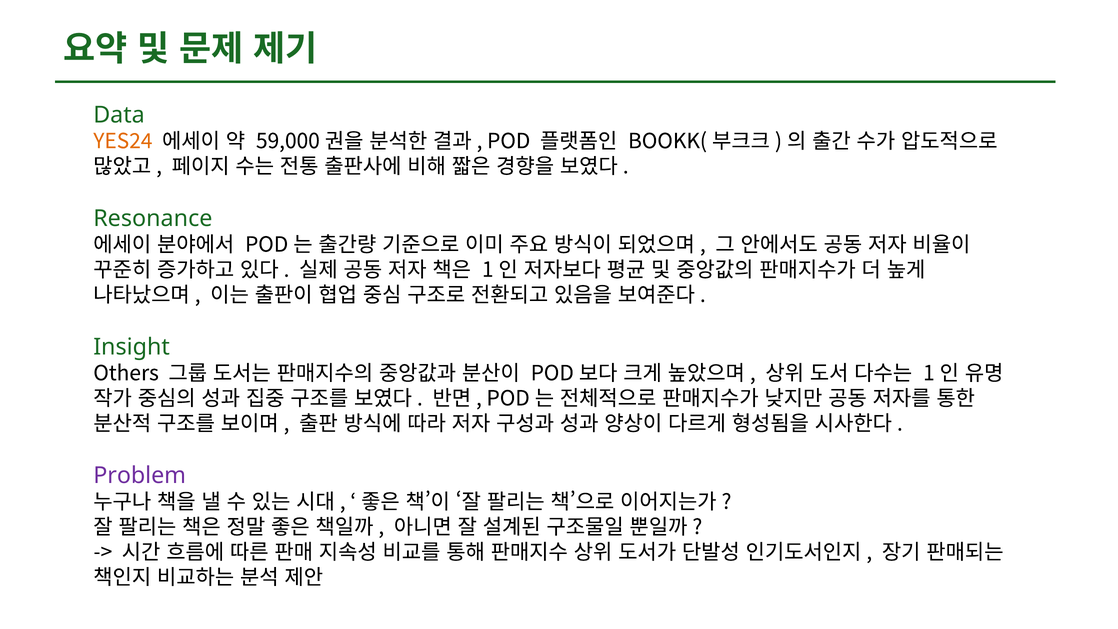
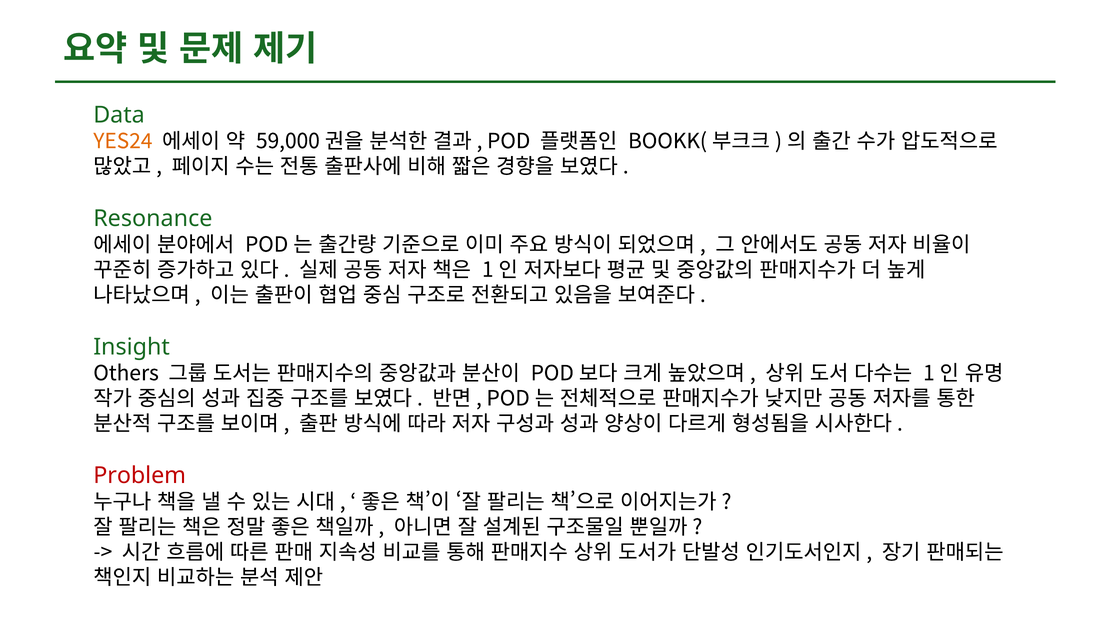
Problem colour: purple -> red (140, 475)
